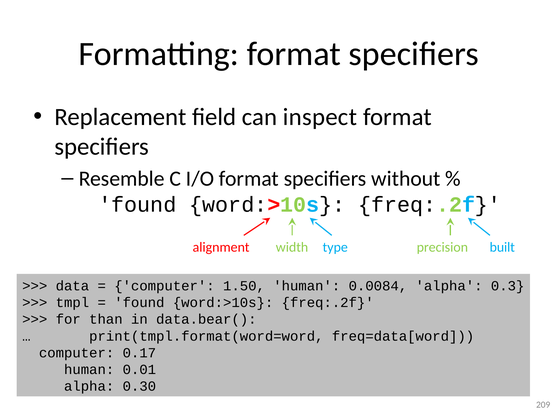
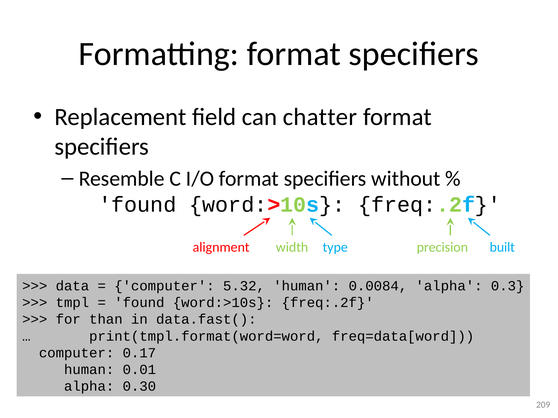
inspect: inspect -> chatter (320, 117)
1.50: 1.50 -> 5.32 (244, 286)
data.bear(: data.bear( -> data.fast( (206, 320)
